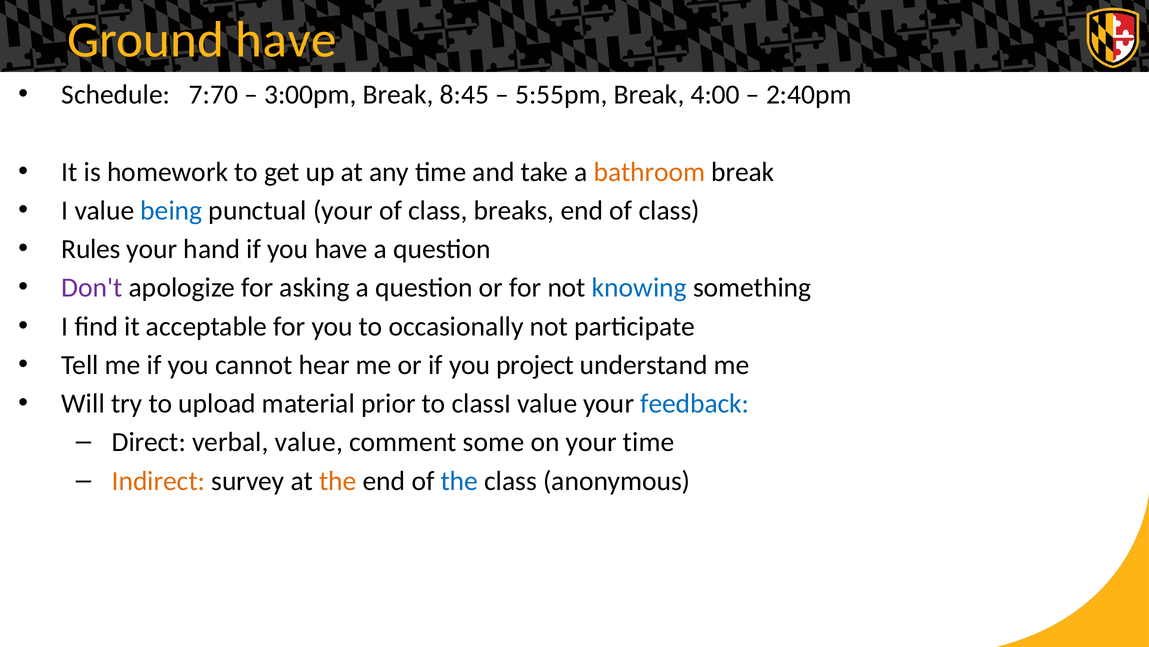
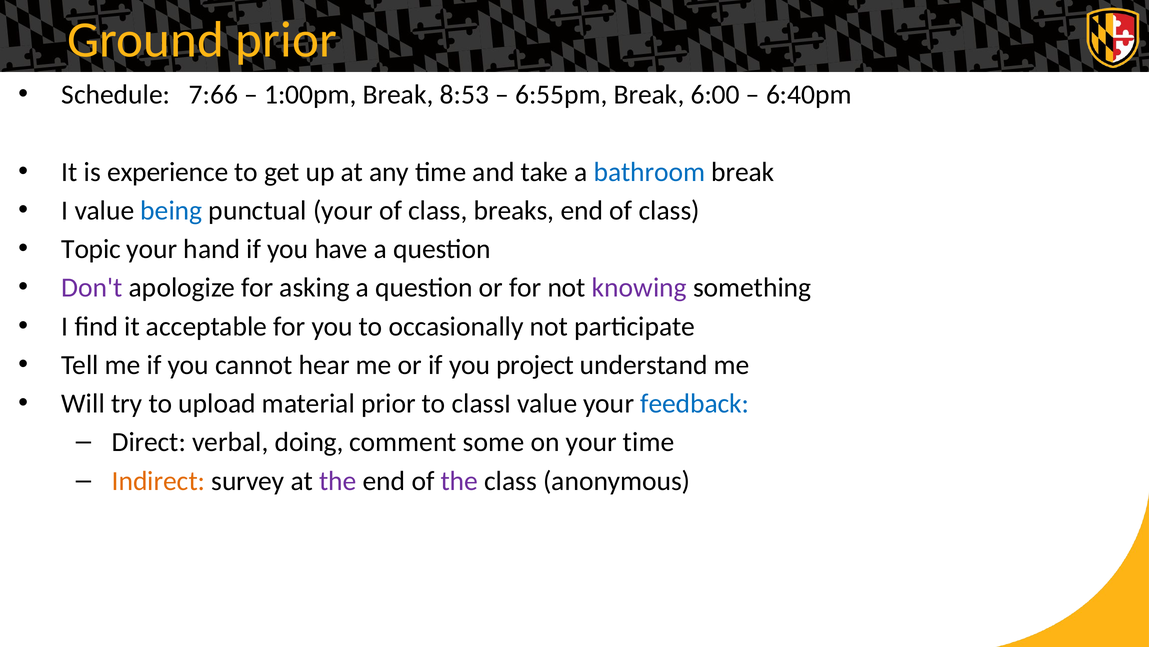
Ground have: have -> prior (286, 40)
7:70: 7:70 -> 7:66 (213, 95)
3:00pm: 3:00pm -> 1:00pm (310, 95)
8:45: 8:45 -> 8:53 (464, 95)
5:55pm: 5:55pm -> 6:55pm (561, 95)
4:00: 4:00 -> 6:00 (715, 95)
2:40pm: 2:40pm -> 6:40pm (809, 95)
homework: homework -> experience (168, 172)
bathroom colour: orange -> blue (649, 172)
Rules: Rules -> Topic (91, 249)
knowing colour: blue -> purple (639, 288)
verbal value: value -> doing (309, 442)
the colour: orange -> purple (338, 480)
the colour: blue -> purple (459, 480)
